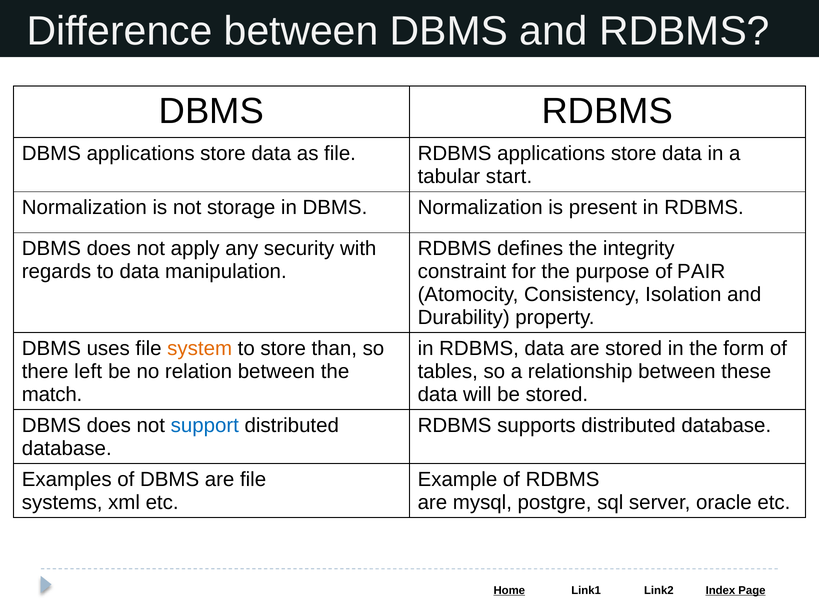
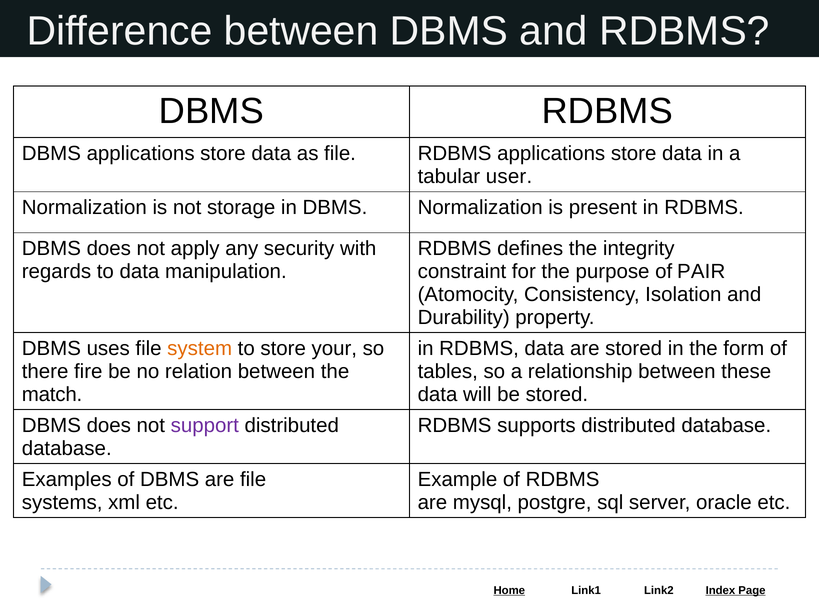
start: start -> user (509, 177)
than: than -> your (334, 349)
left: left -> fire (88, 372)
support colour: blue -> purple (205, 426)
